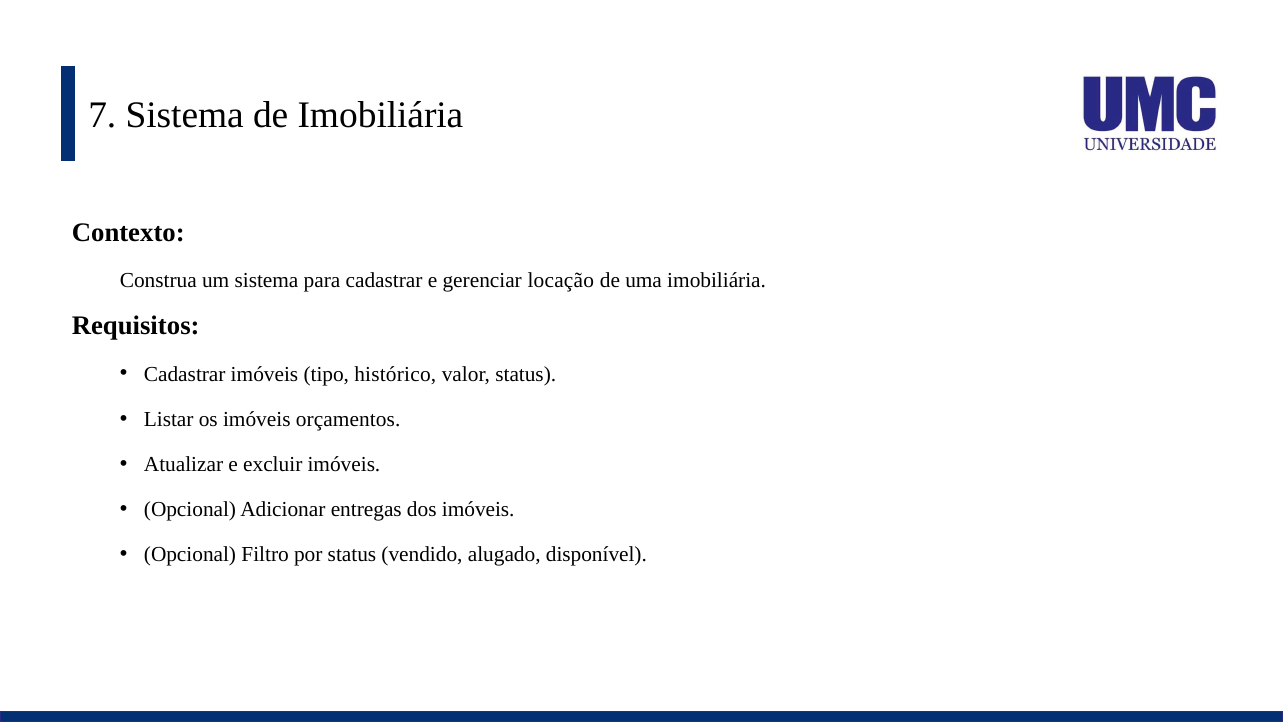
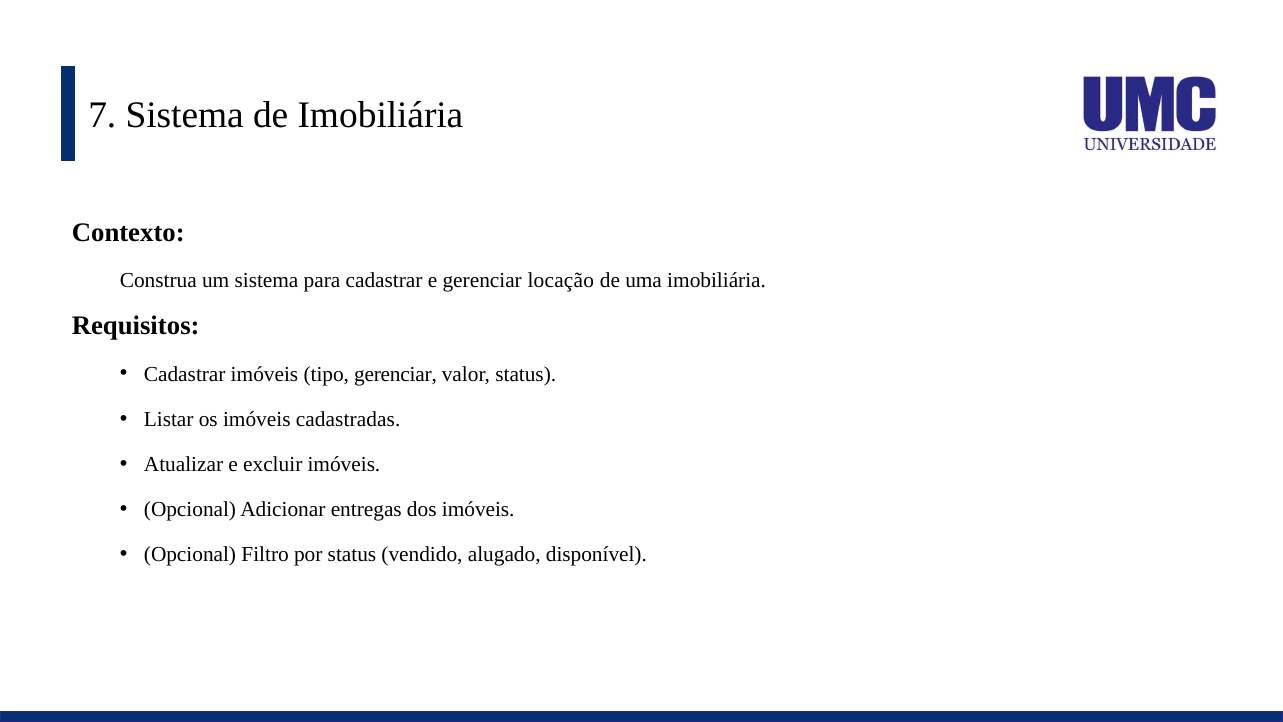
tipo histórico: histórico -> gerenciar (396, 374)
orçamentos: orçamentos -> cadastradas (348, 419)
